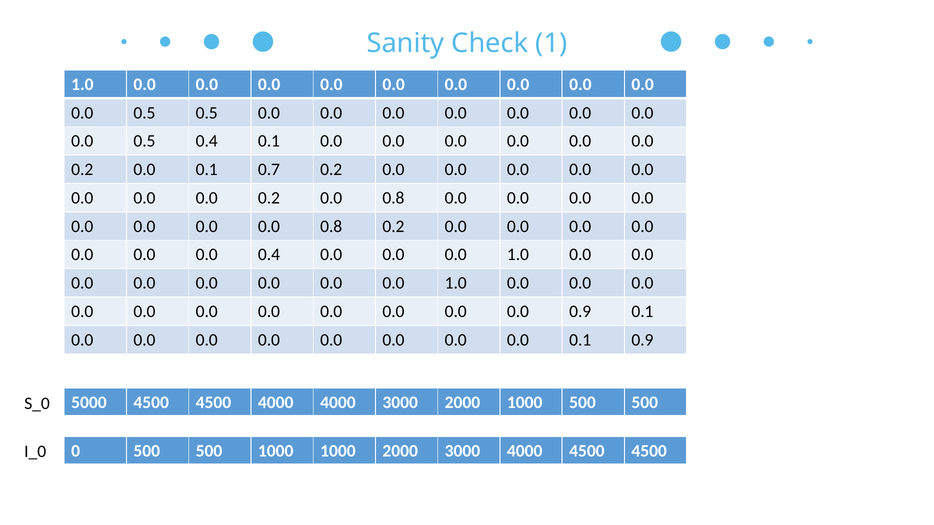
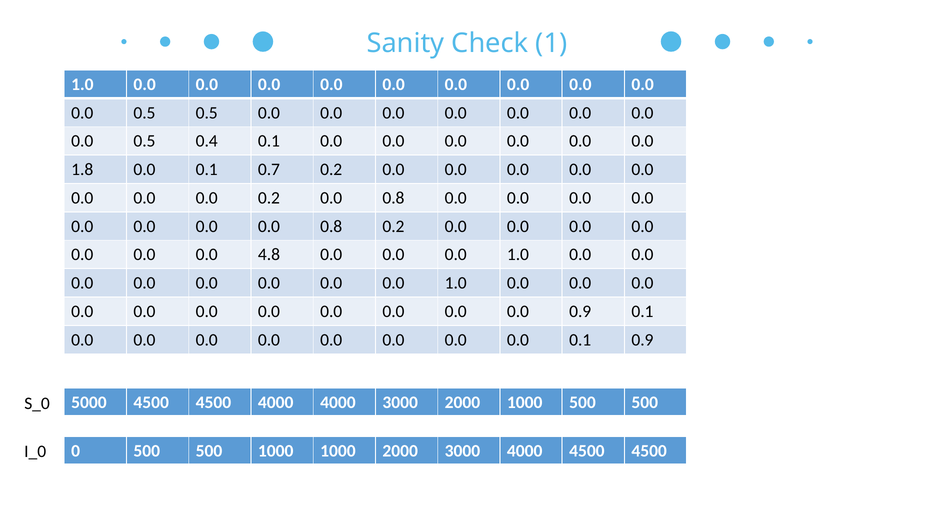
0.2: 0.2 -> 1.8 (82, 170)
0.0 0.4: 0.4 -> 4.8 (269, 255)
